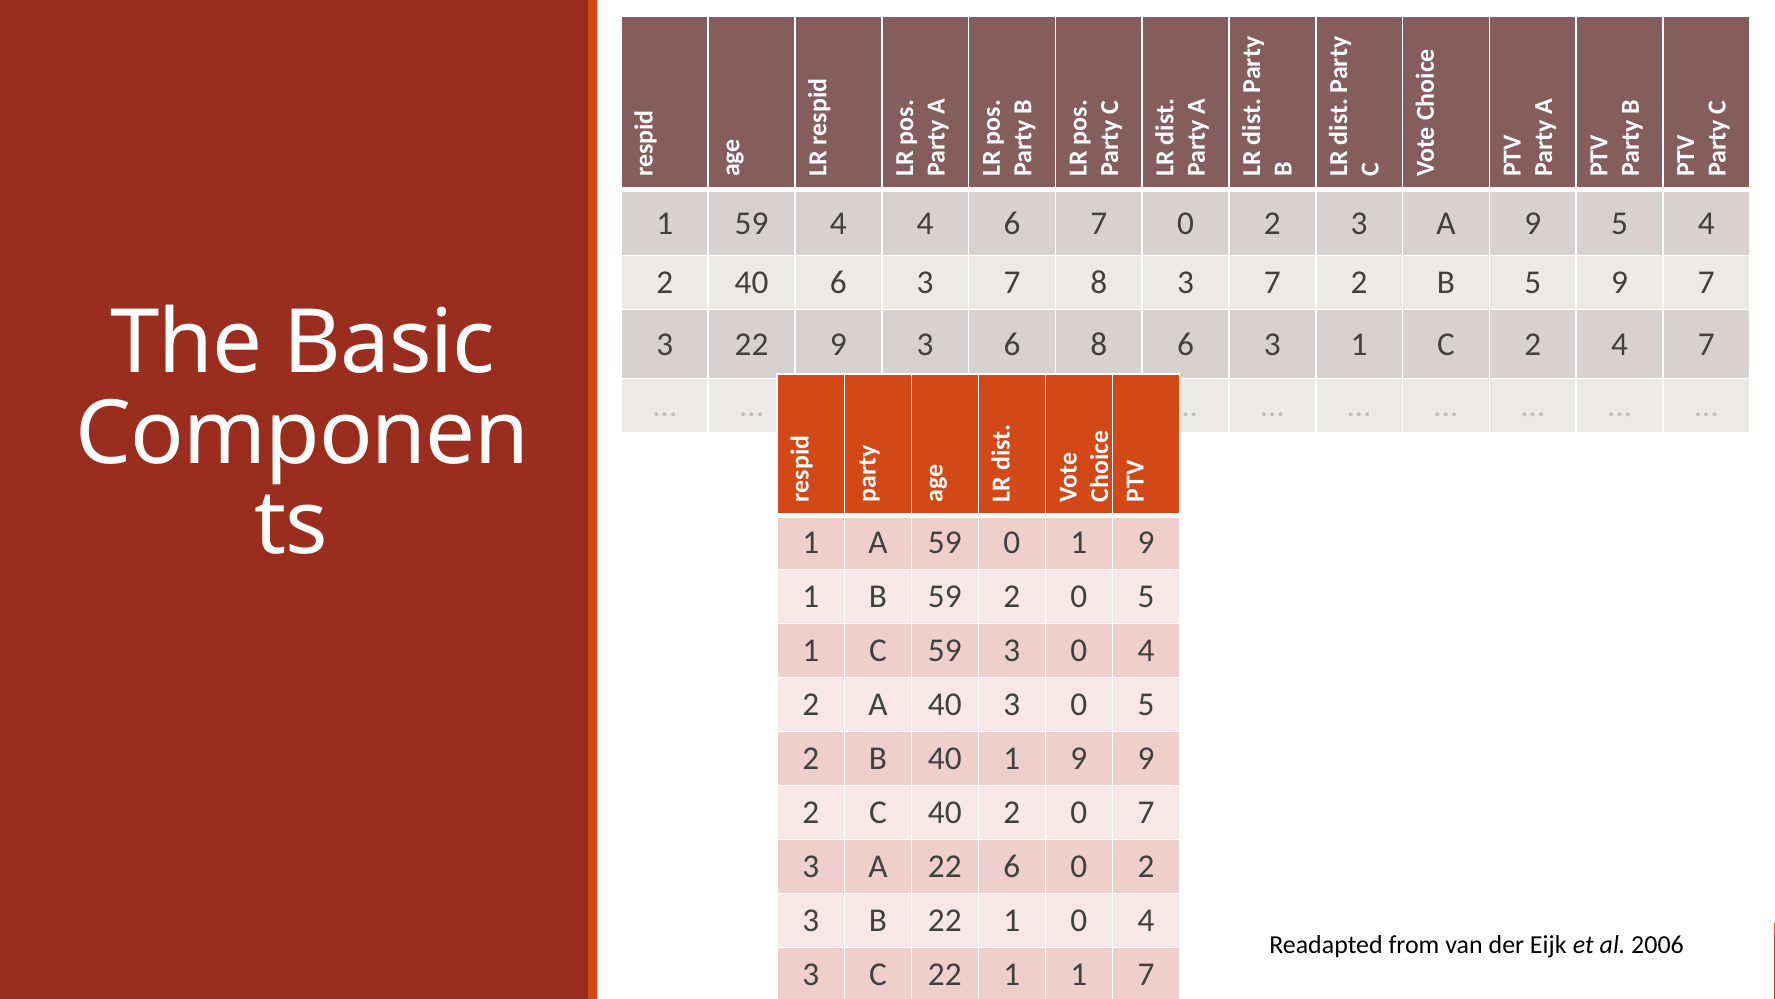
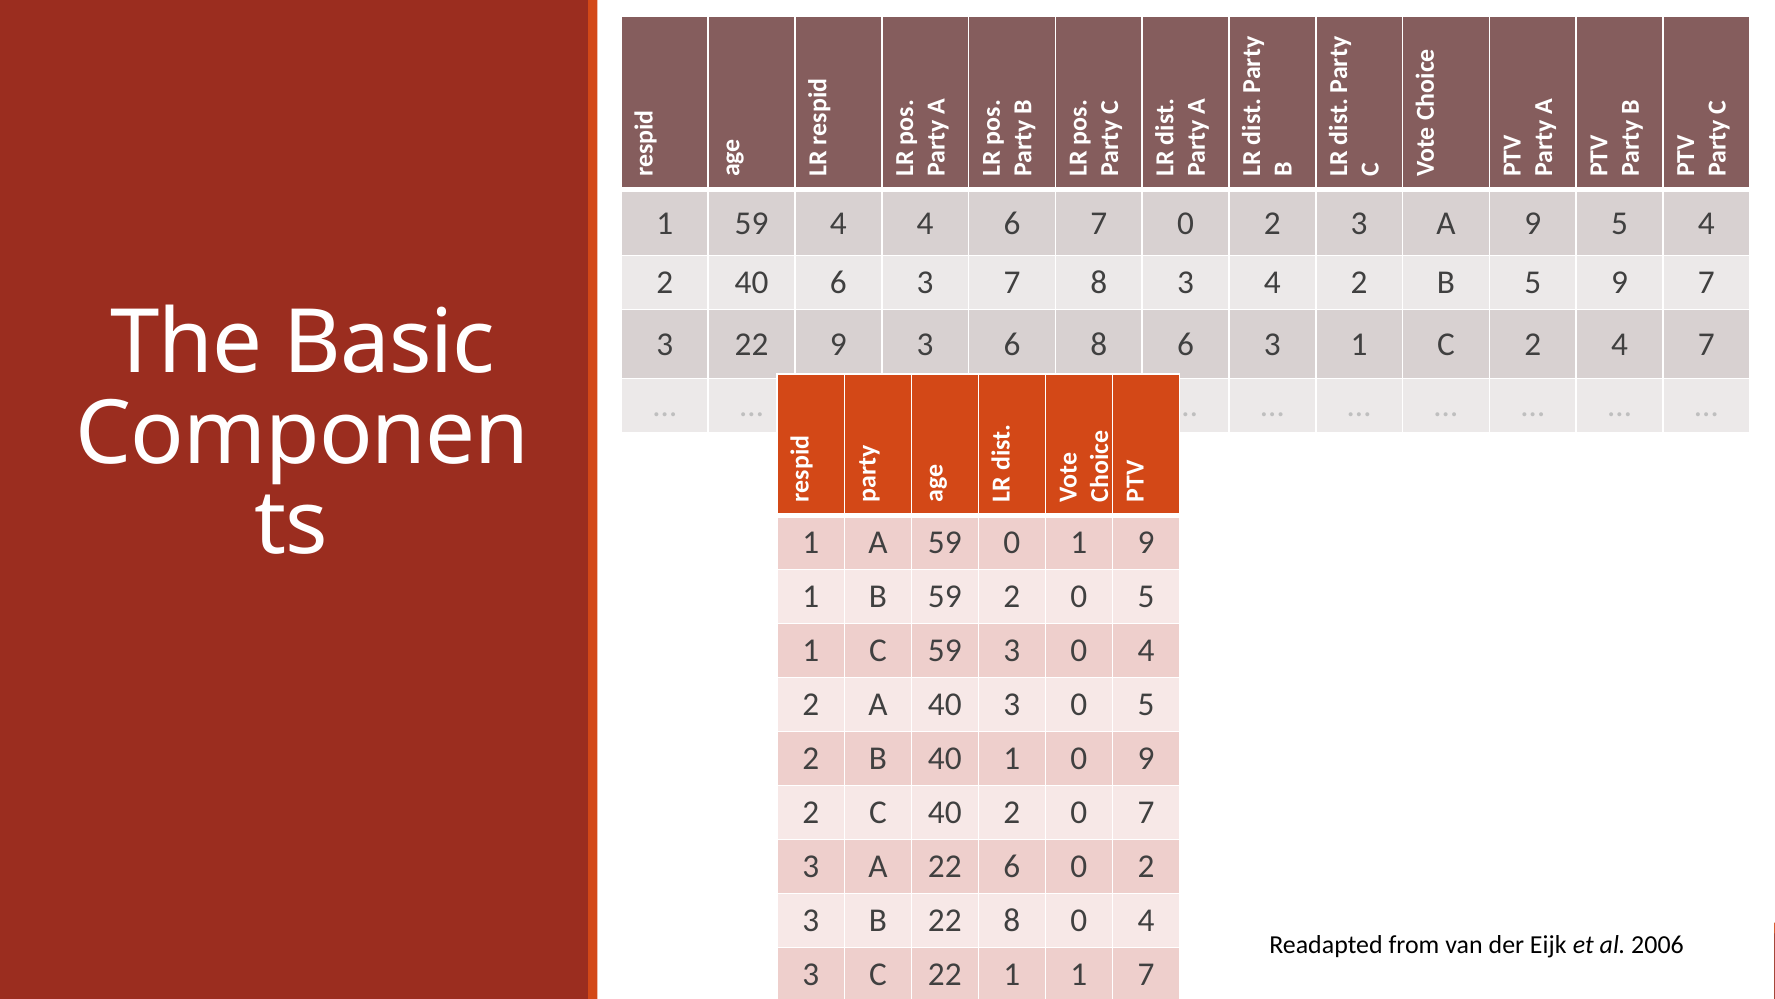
8 3 7: 7 -> 4 (1272, 283)
40 1 9: 9 -> 0 (1079, 758)
B 22 1: 1 -> 8 (1012, 920)
